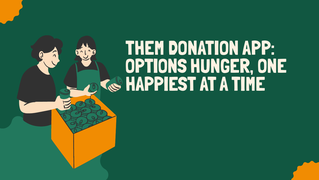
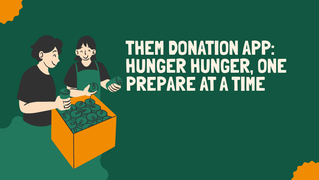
OPTIONS: OPTIONS -> HUNGER (156, 66)
HAPPIEST: HAPPIEST -> PREPARE (161, 84)
